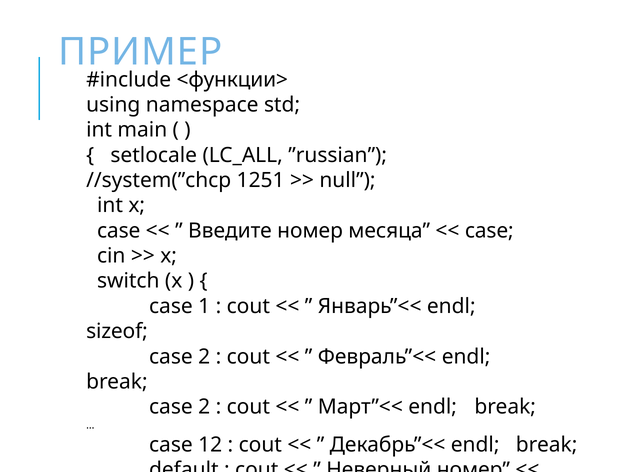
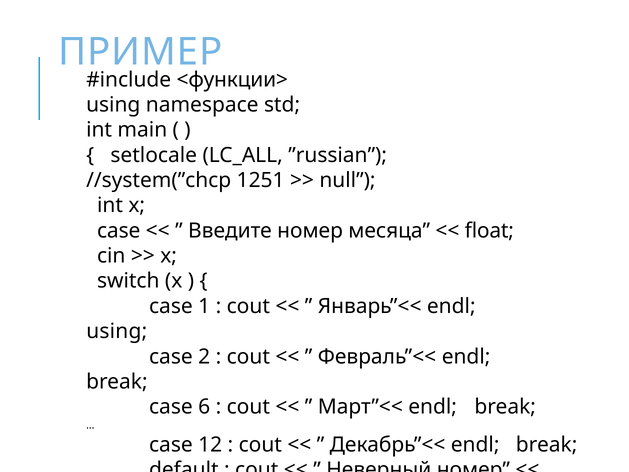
case: case -> float (489, 231)
sizeof: sizeof -> using (117, 331)
2: 2 -> 6 (204, 407)
